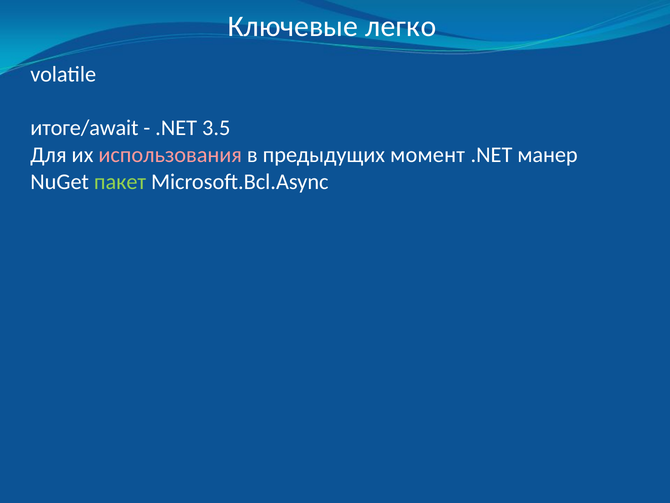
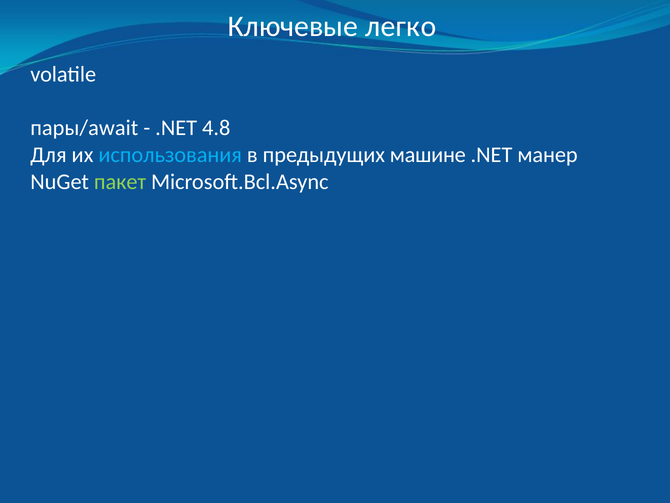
итоге/await: итоге/await -> пары/await (84, 128)
3.5: 3.5 -> 4.8 (216, 128)
использования colour: pink -> light blue (170, 155)
момент: момент -> машине (428, 155)
